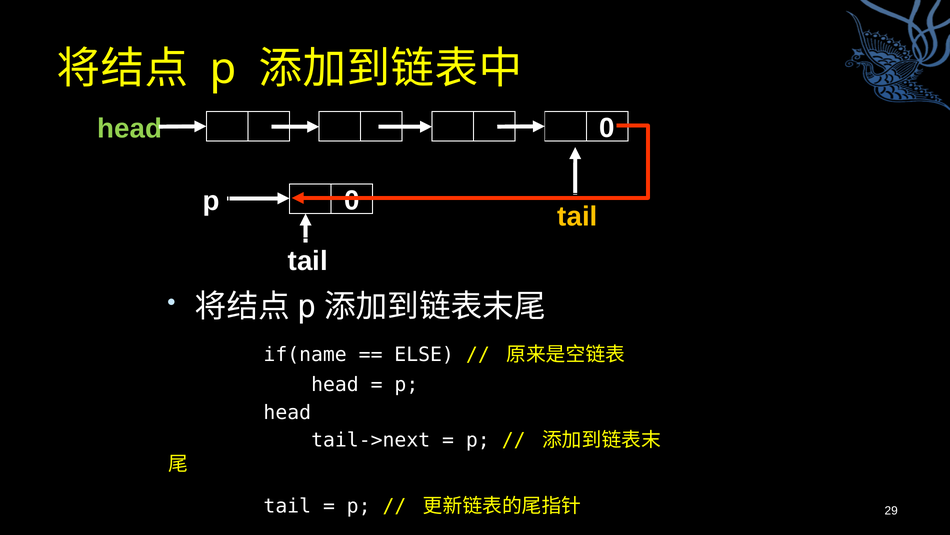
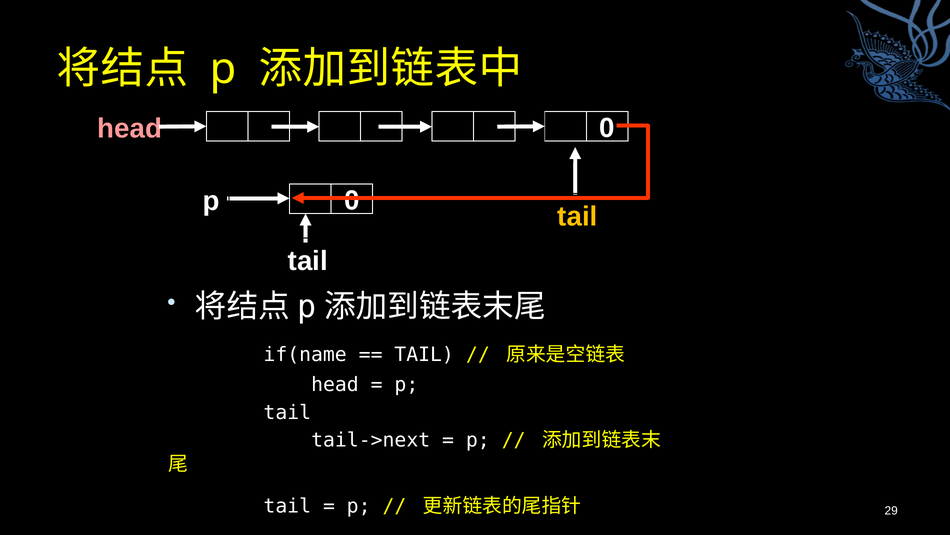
head colour: light green -> pink (130, 129)
ELSE: ELSE -> TAIL (424, 354)
head: head -> tail (287, 412)
